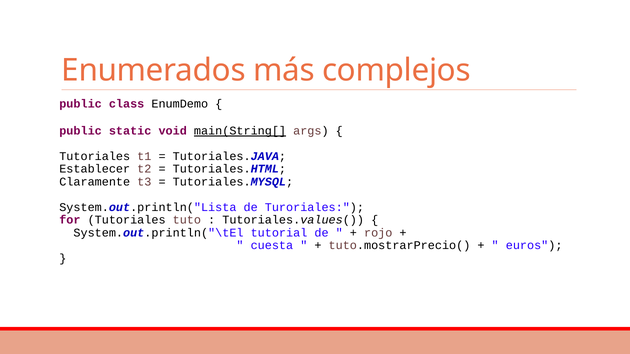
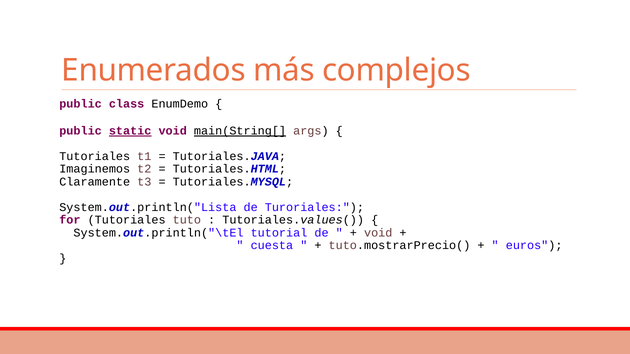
static underline: none -> present (130, 131)
Establecer: Establecer -> Imaginemos (95, 169)
rojo: rojo -> void (378, 233)
